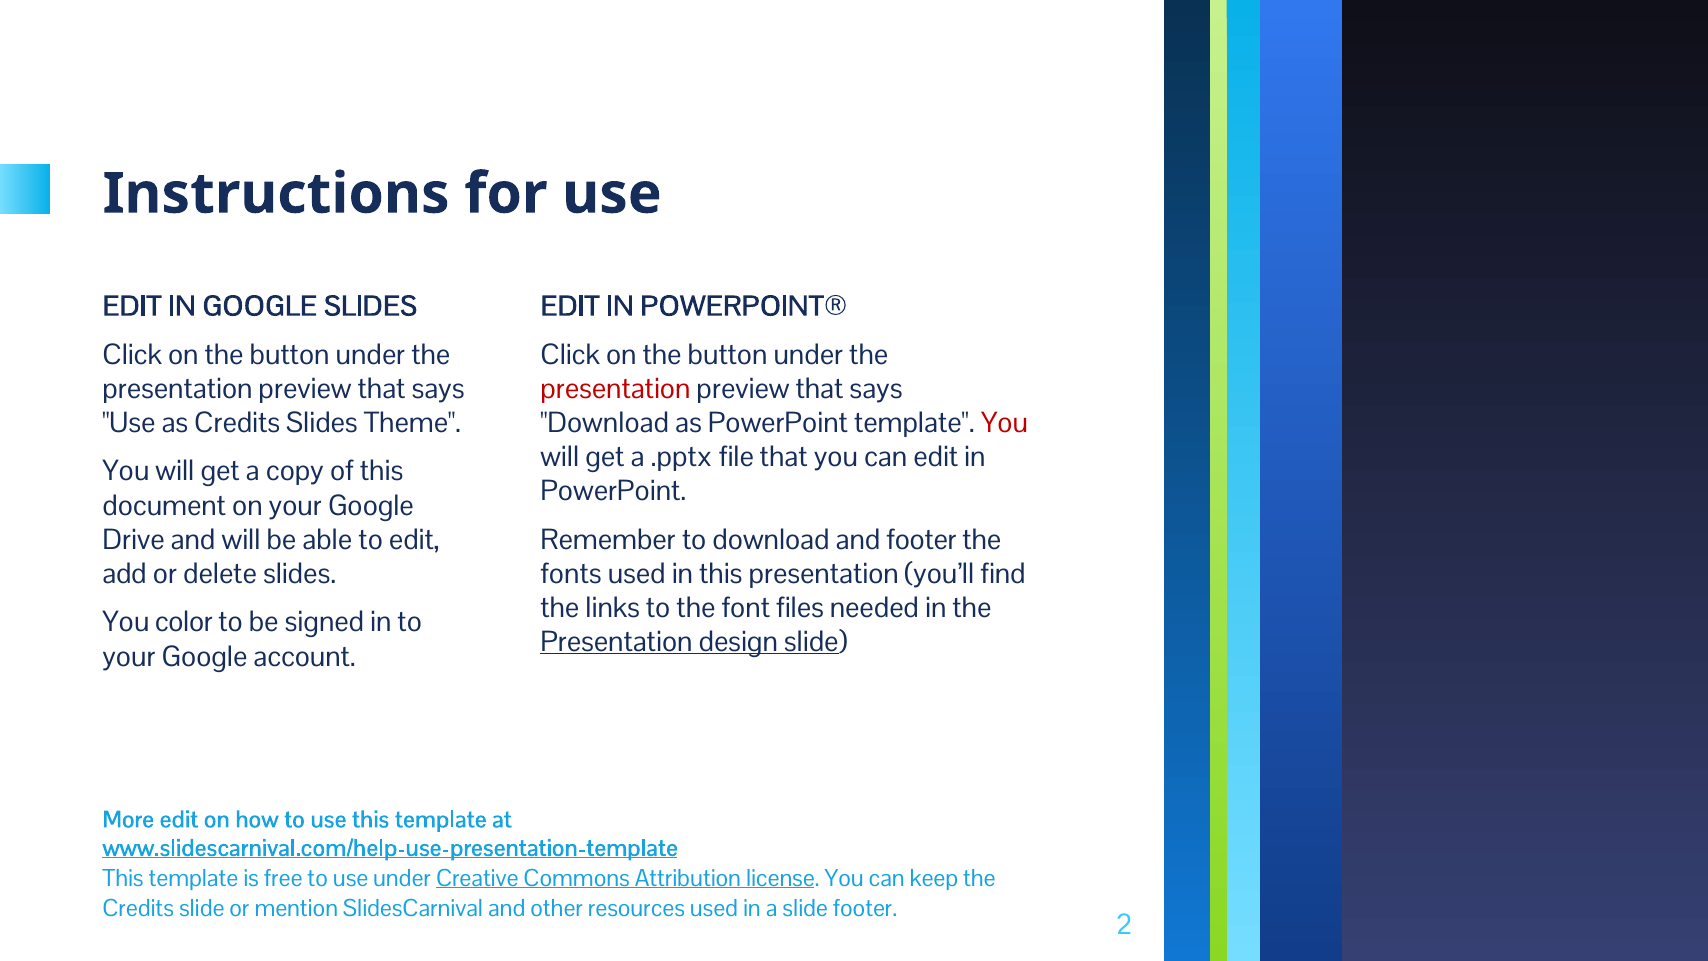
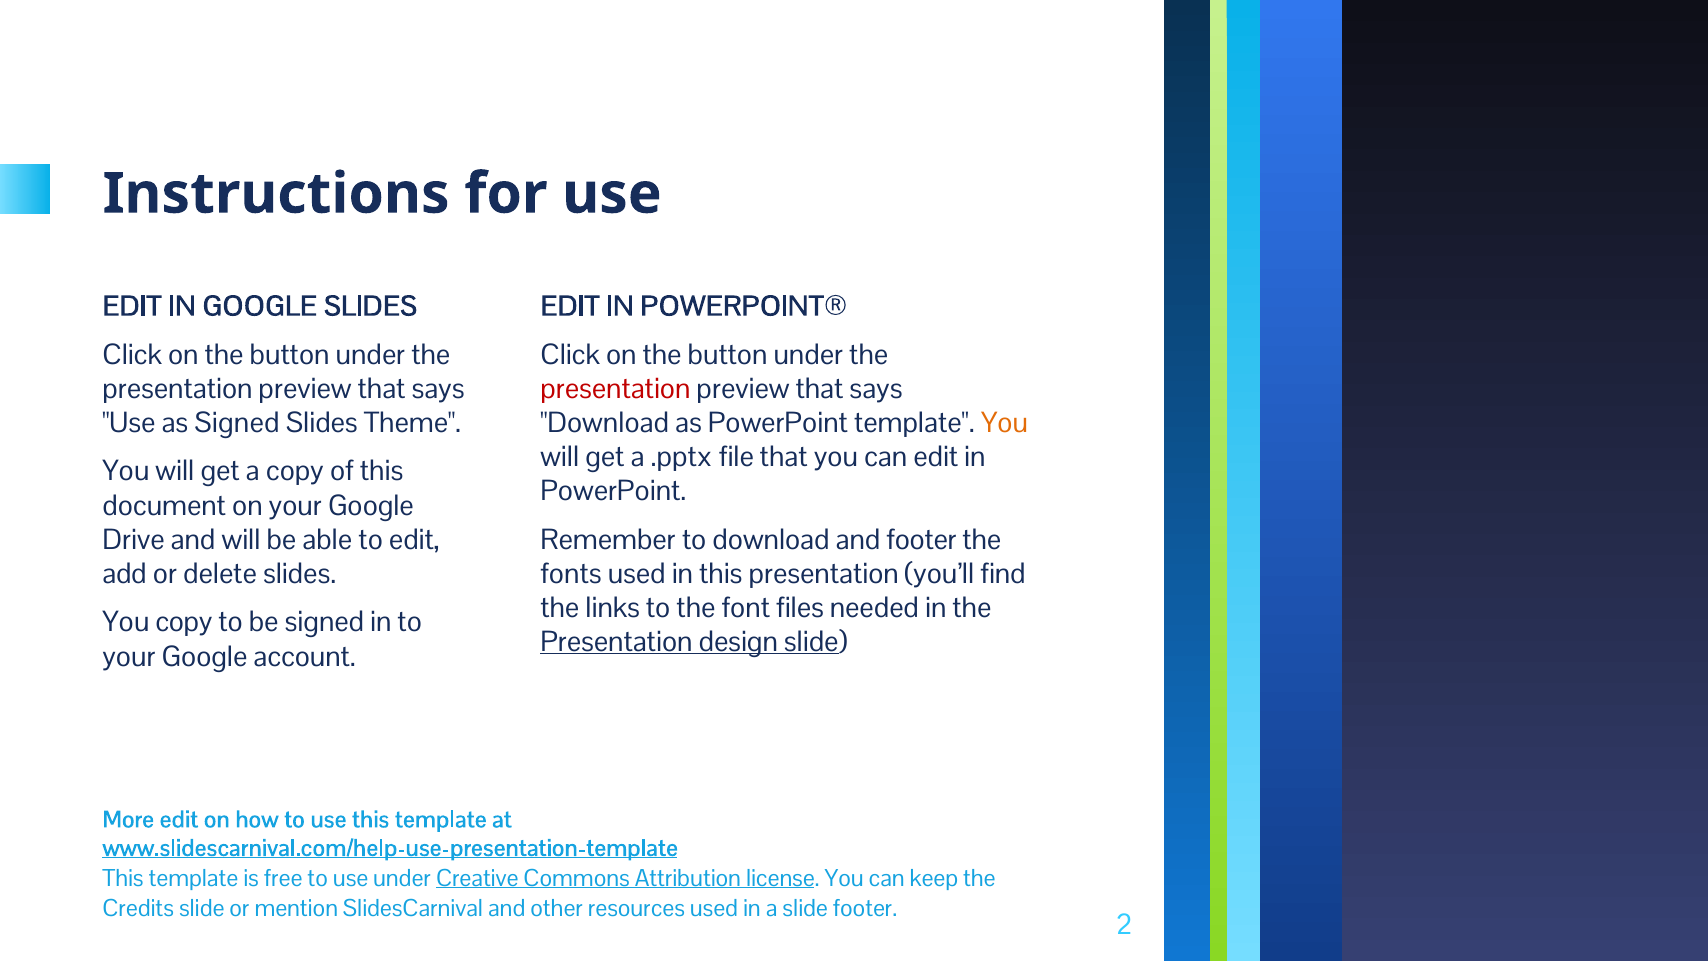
as Credits: Credits -> Signed (237, 423)
You colour: red -> orange (1004, 423)
You color: color -> copy (184, 622)
